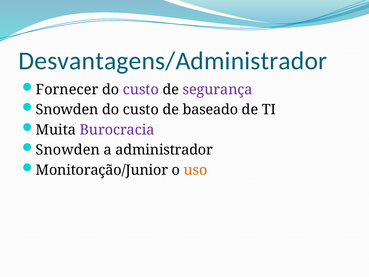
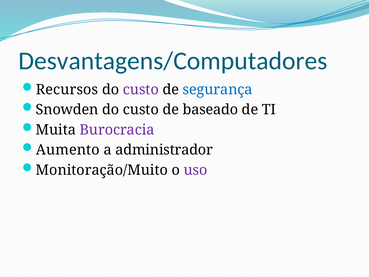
Desvantagens/Administrador: Desvantagens/Administrador -> Desvantagens/Computadores (173, 61)
Fornecer: Fornecer -> Recursos (67, 90)
segurança colour: purple -> blue (218, 90)
Snowden: Snowden -> Aumento (68, 150)
Monitoração/Junior: Monitoração/Junior -> Monitoração/Muito (102, 170)
uso colour: orange -> purple (196, 170)
